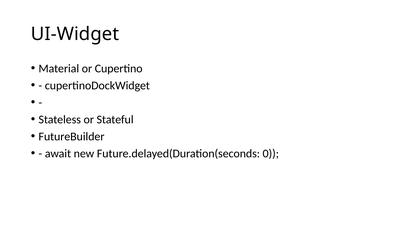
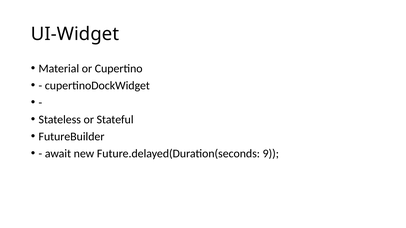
0: 0 -> 9 (271, 154)
